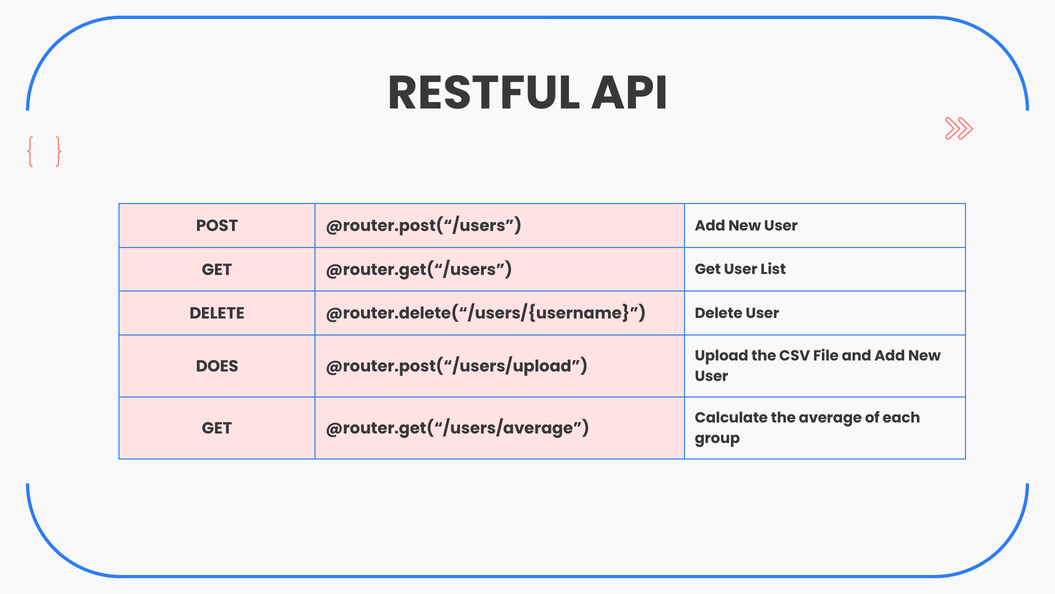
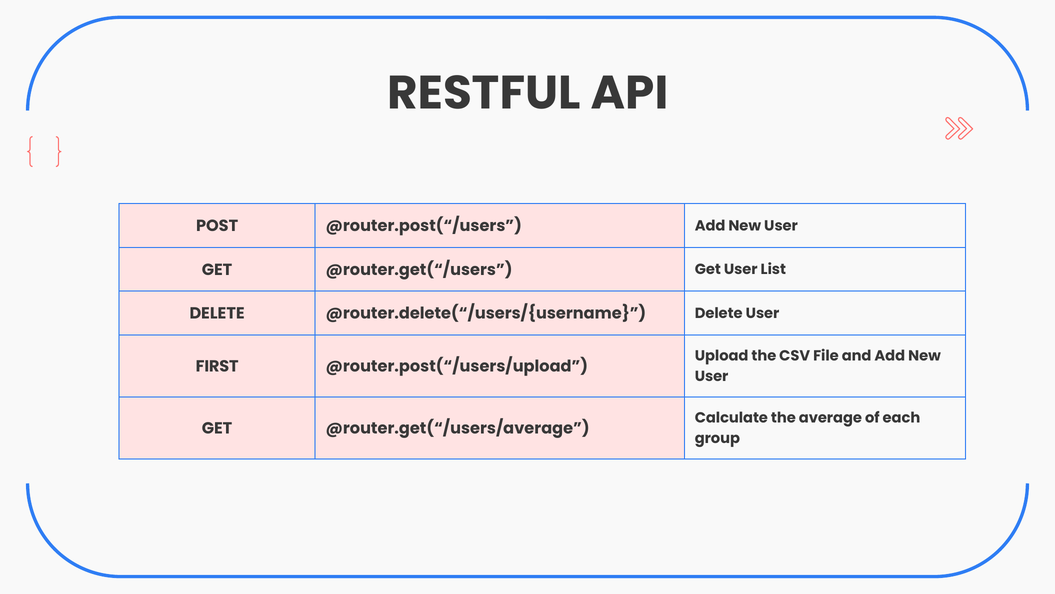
DOES: DOES -> FIRST (217, 366)
